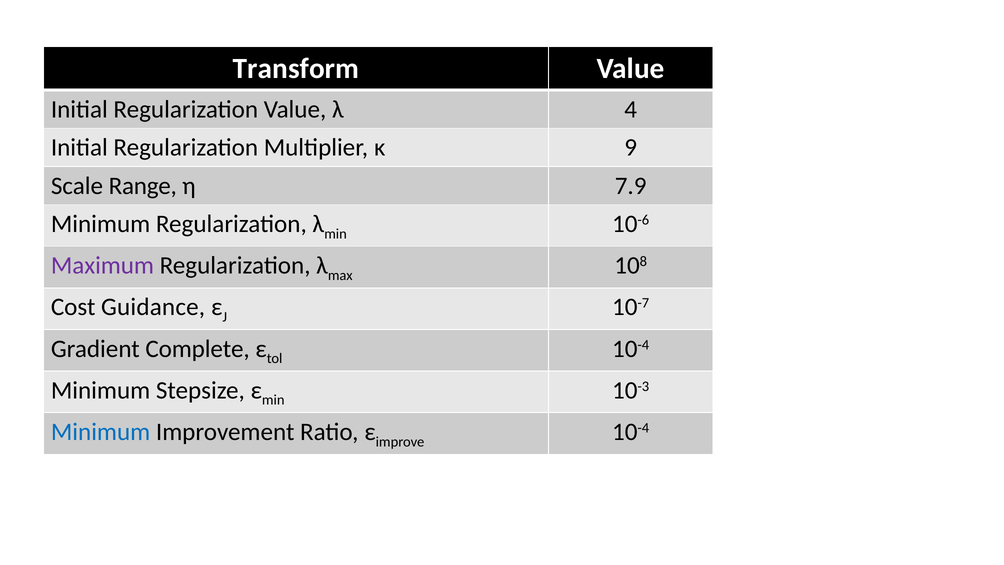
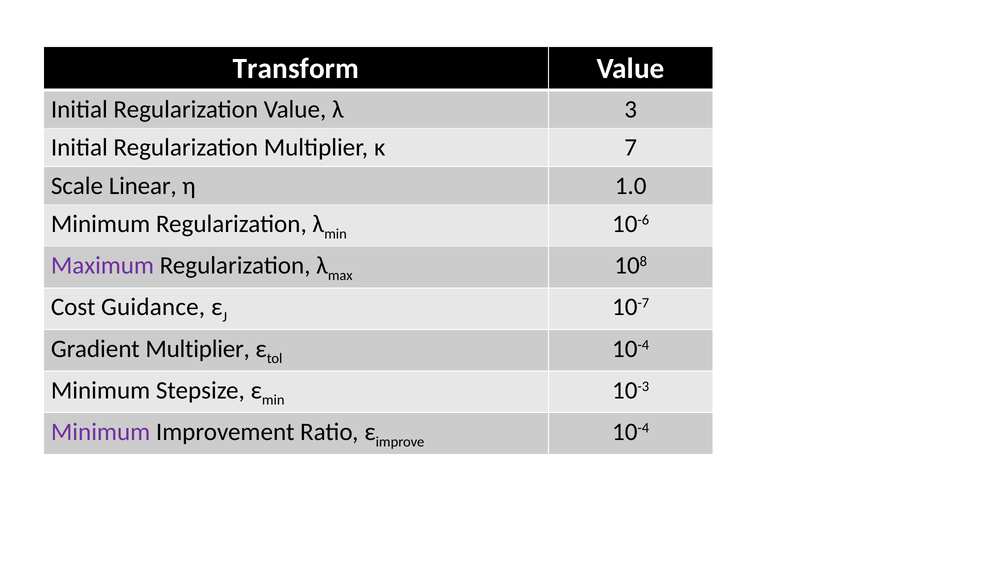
4: 4 -> 3 (631, 109)
9: 9 -> 7 (631, 148)
Range: Range -> Linear (143, 186)
7.9: 7.9 -> 1.0 (631, 186)
Gradient Complete: Complete -> Multiplier (198, 349)
Minimum colour: blue -> purple (101, 432)
